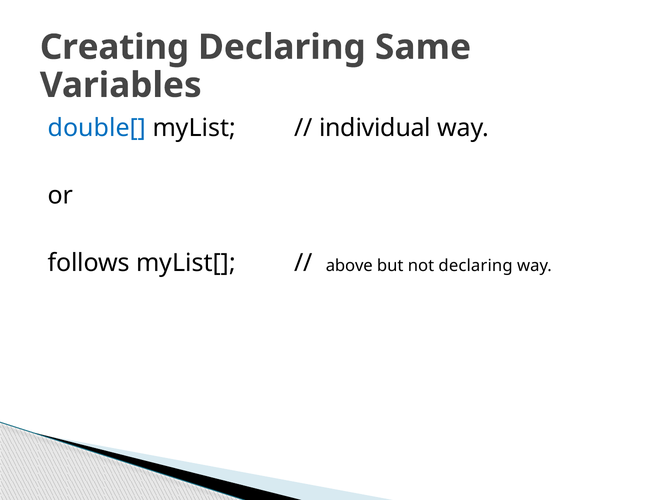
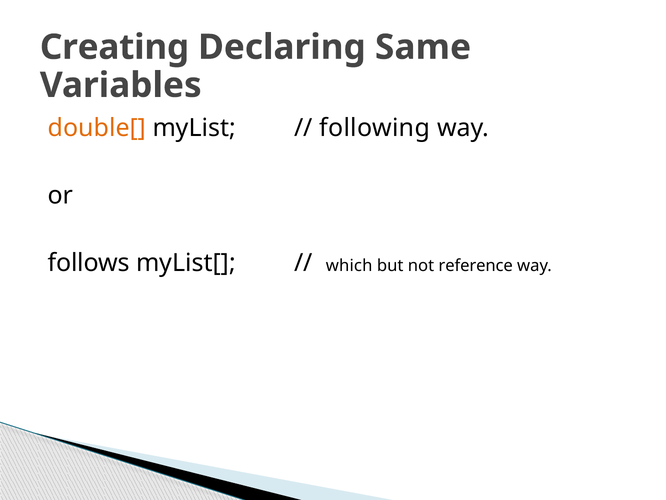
double[ colour: blue -> orange (97, 128)
individual: individual -> following (375, 128)
above: above -> which (349, 265)
not declaring: declaring -> reference (476, 265)
